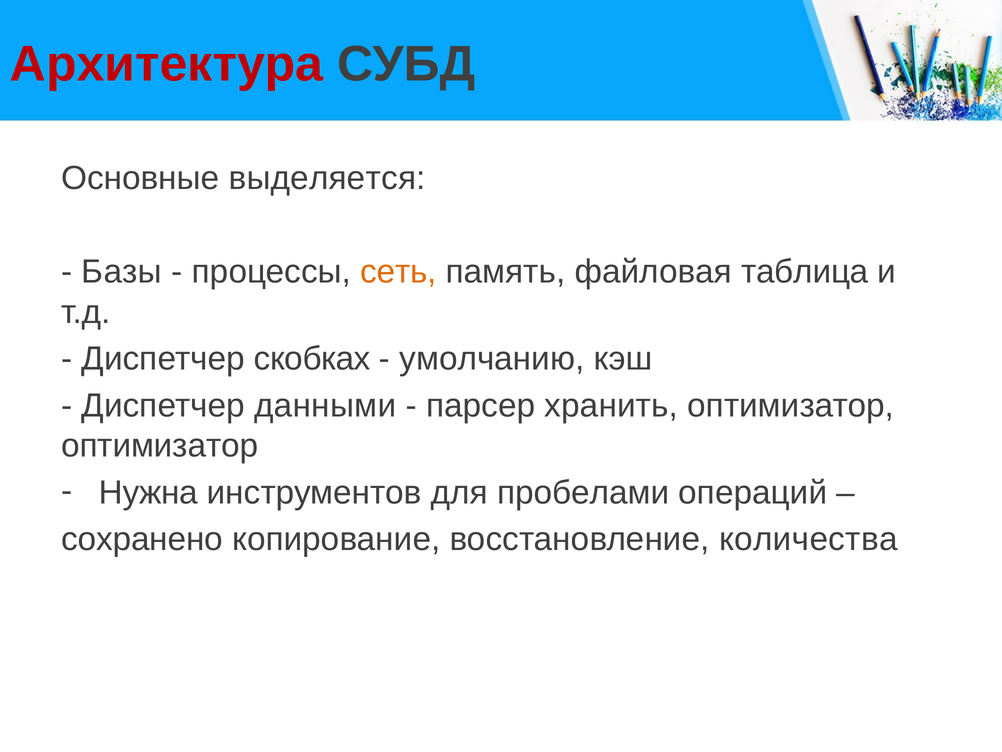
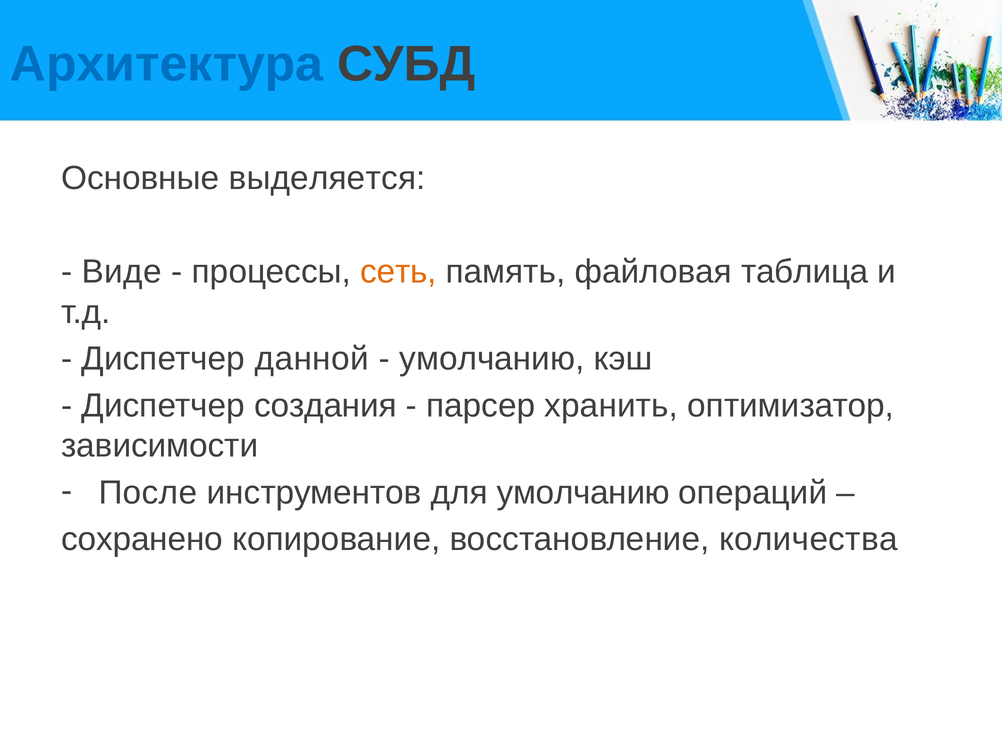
Архитектура colour: red -> blue (167, 64)
Базы: Базы -> Виде (122, 272)
скобках: скобках -> данной (312, 359)
данными: данными -> создания (325, 405)
оптимизатор: оптимизатор -> зависимости (160, 445)
Нужна: Нужна -> После (148, 492)
для пробелами: пробелами -> умолчанию (583, 492)
